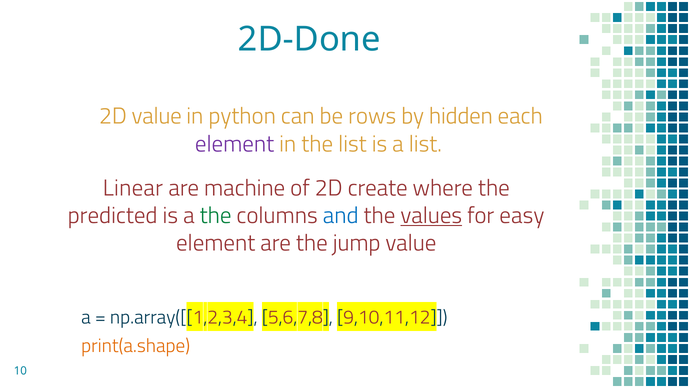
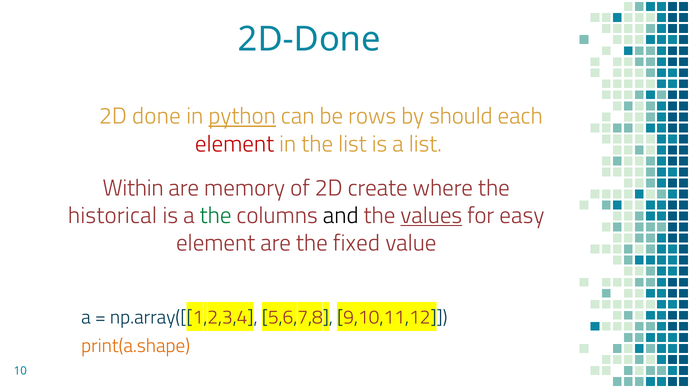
2D value: value -> done (156, 116)
python underline: none -> present (242, 116)
hidden: hidden -> should (461, 116)
element colour: purple -> red (235, 144)
Linear: Linear -> Within (133, 188)
machine: machine -> memory (245, 188)
predicted: predicted -> historical (112, 216)
and colour: blue -> black (341, 216)
jump: jump -> fixed (356, 243)
